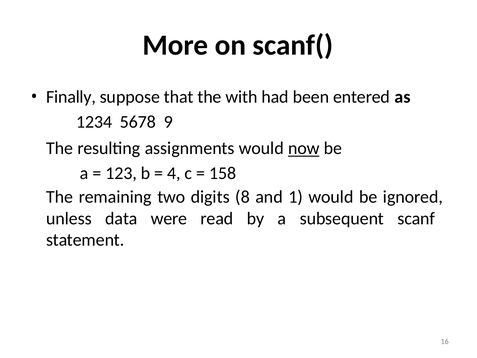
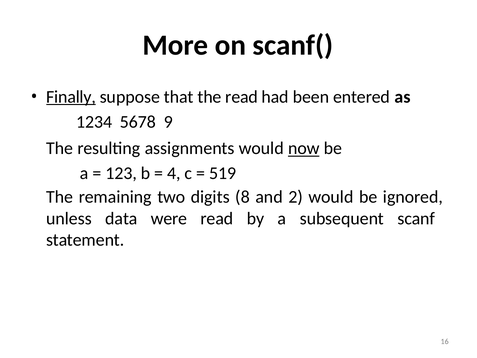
Finally underline: none -> present (71, 97)
the with: with -> read (242, 97)
158: 158 -> 519 (223, 173)
1: 1 -> 2 (296, 197)
